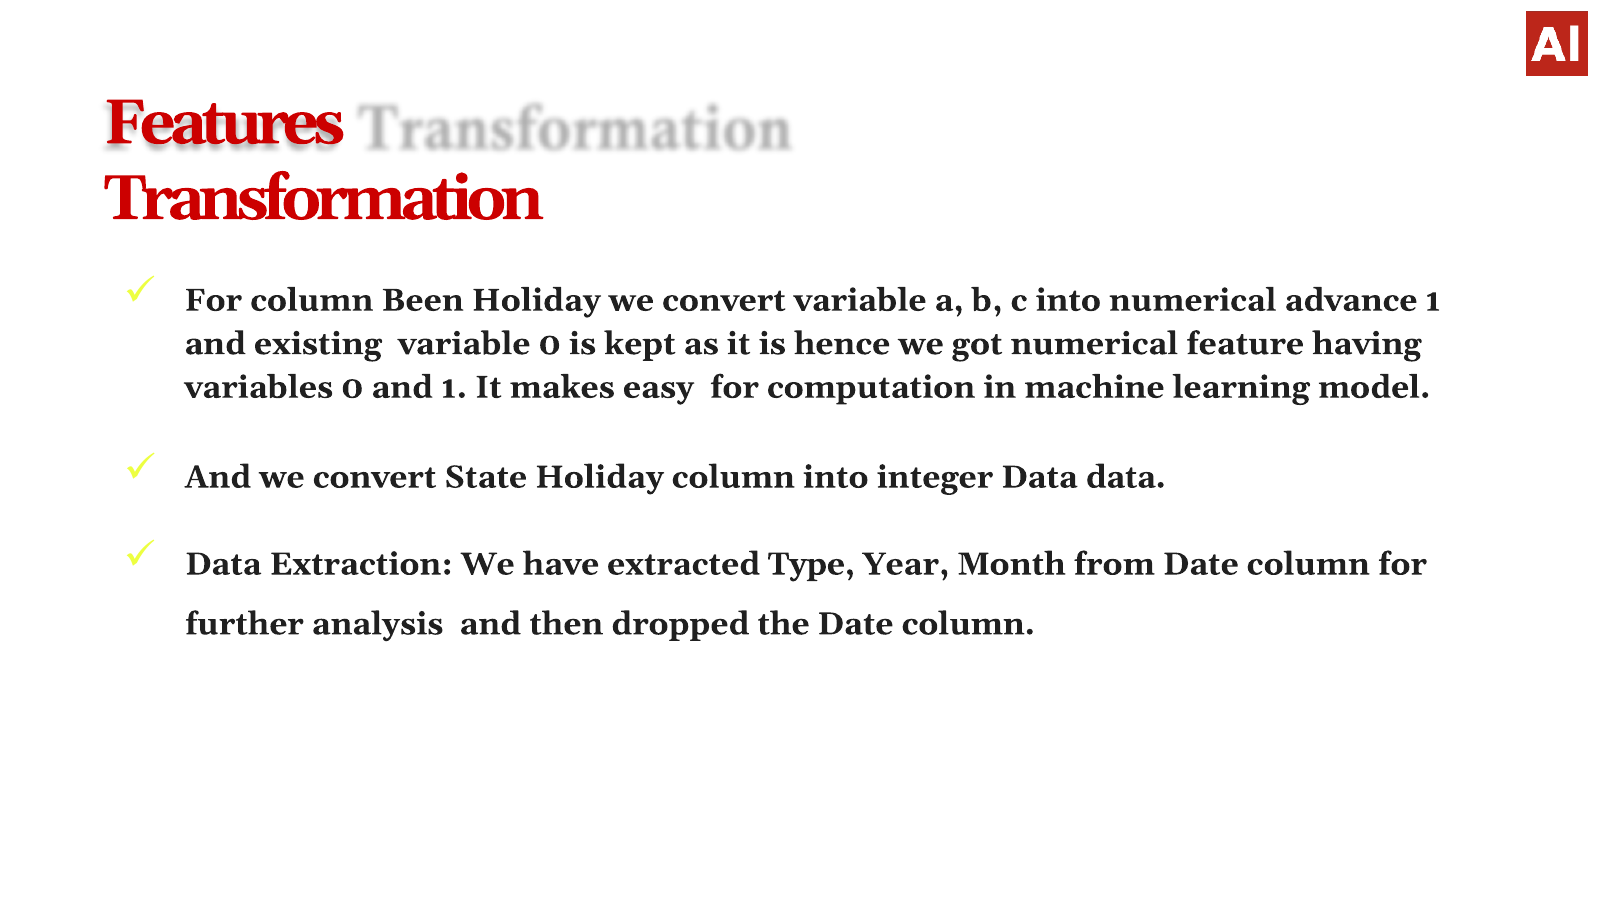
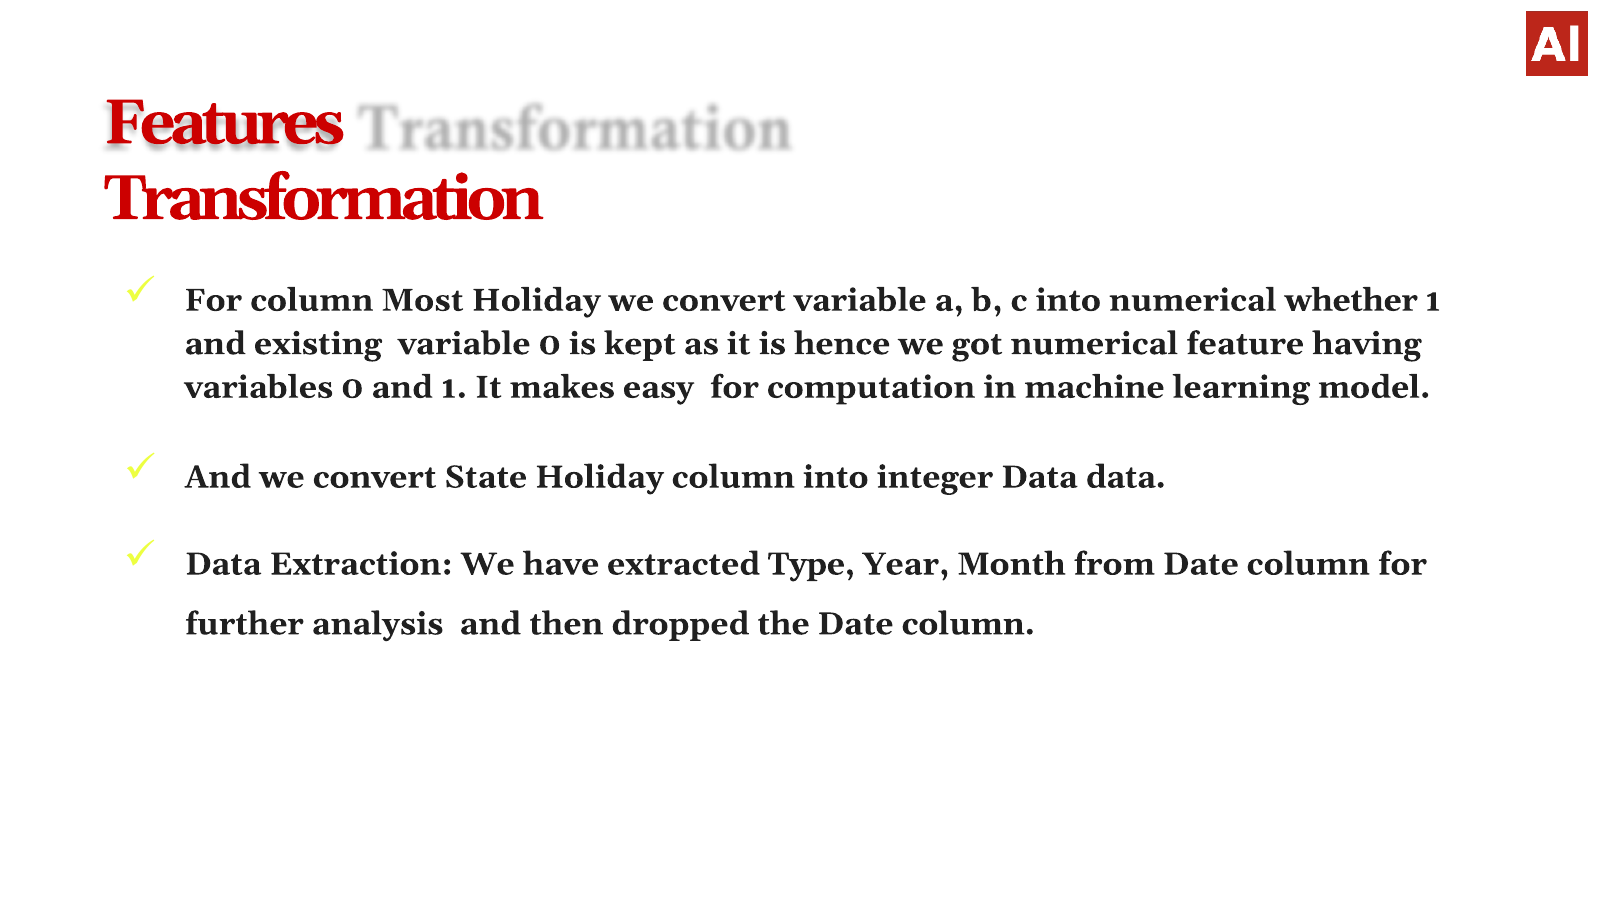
Been: Been -> Most (422, 300)
advance: advance -> whether (1351, 300)
